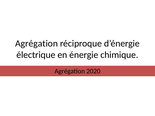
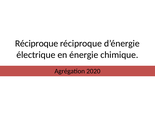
Agrégation: Agrégation -> Réciproque (37, 44)
